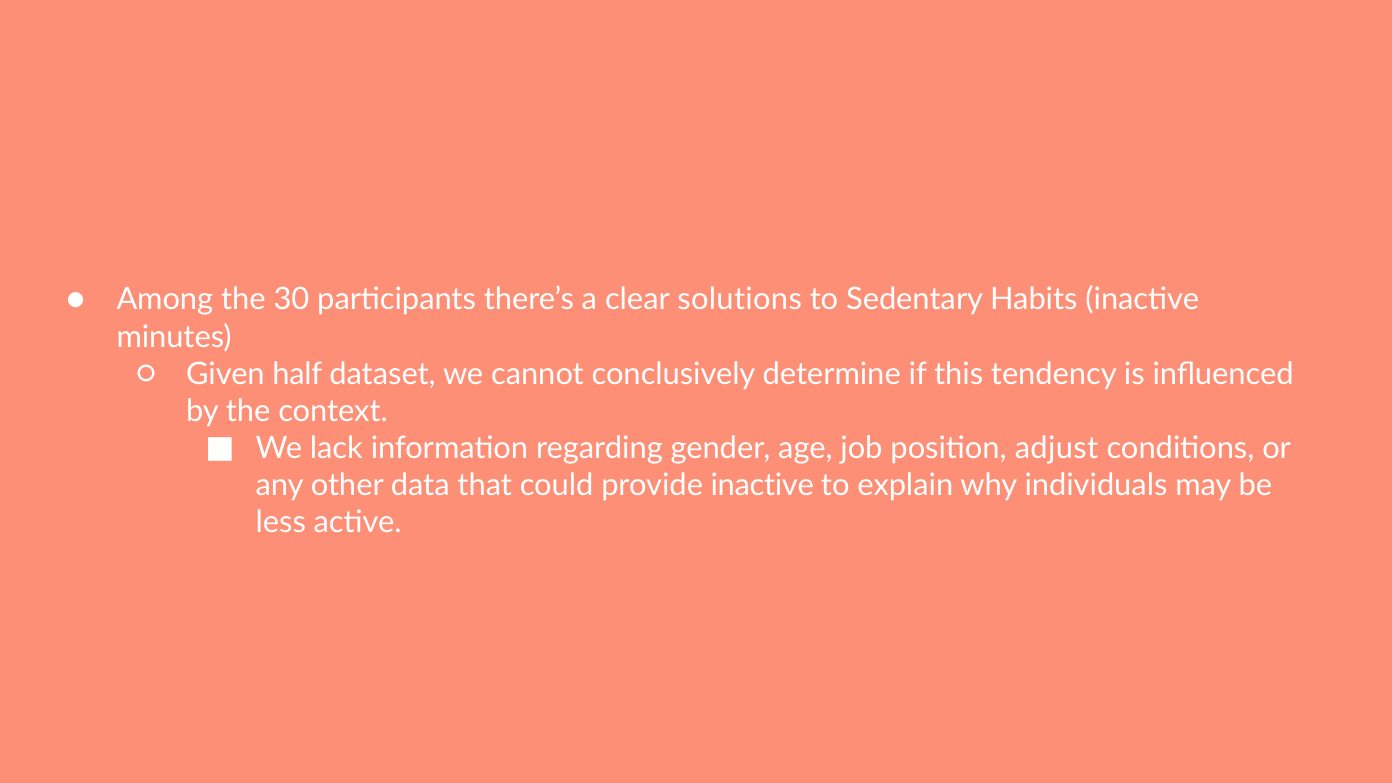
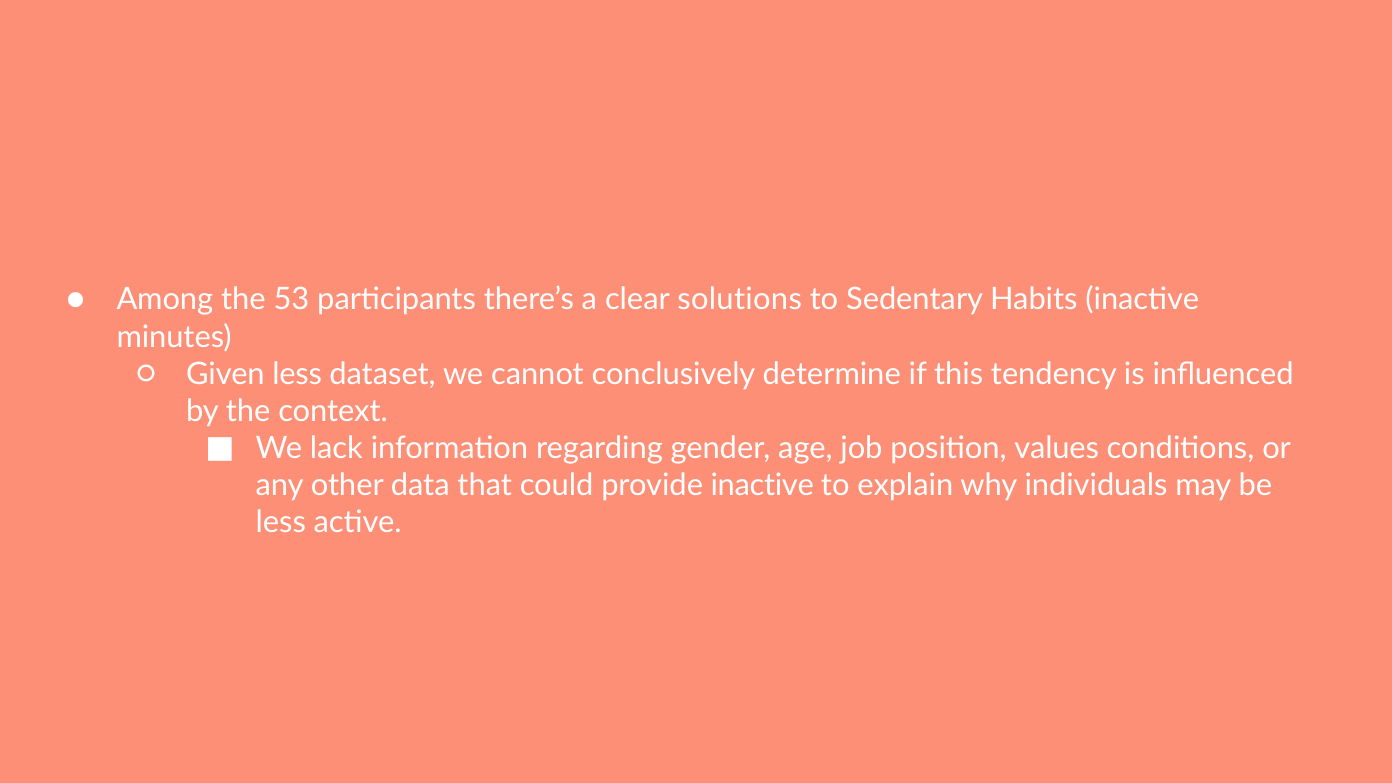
30: 30 -> 53 (291, 300)
Given half: half -> less (297, 374)
adjust: adjust -> values (1057, 448)
